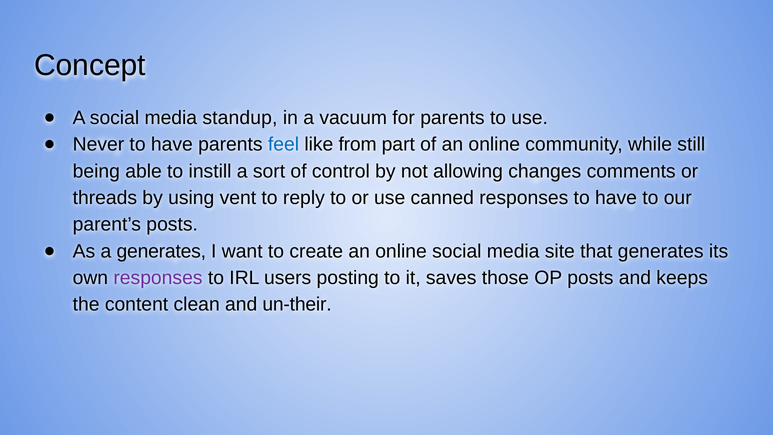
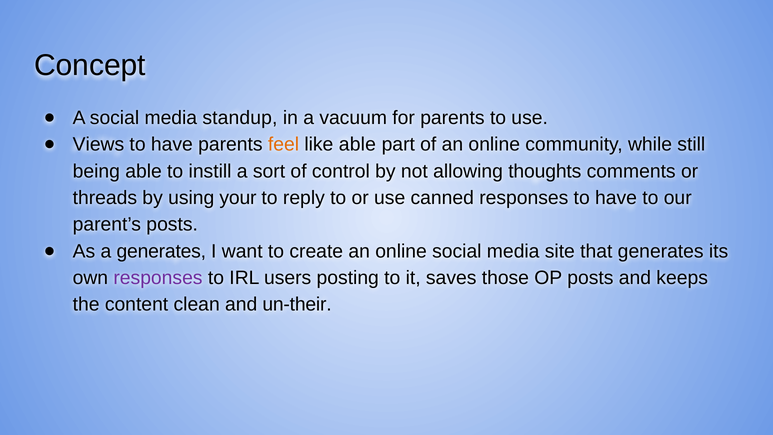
Never: Never -> Views (98, 144)
feel colour: blue -> orange (284, 144)
like from: from -> able (357, 144)
changes: changes -> thoughts (545, 171)
vent: vent -> your (238, 198)
